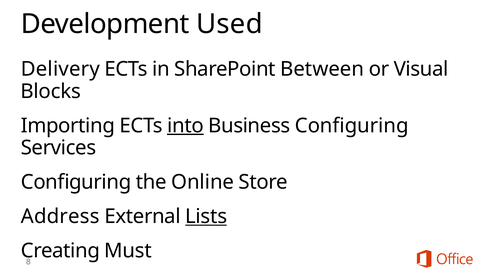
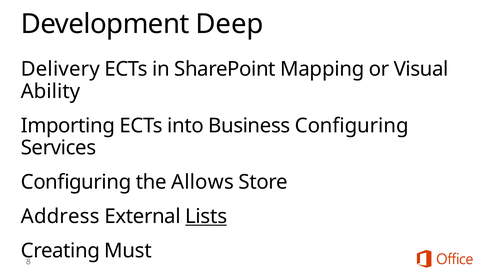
Used: Used -> Deep (230, 24)
Between: Between -> Mapping (322, 69)
Blocks: Blocks -> Ability (51, 91)
into underline: present -> none (186, 125)
Online: Online -> Allows (203, 182)
